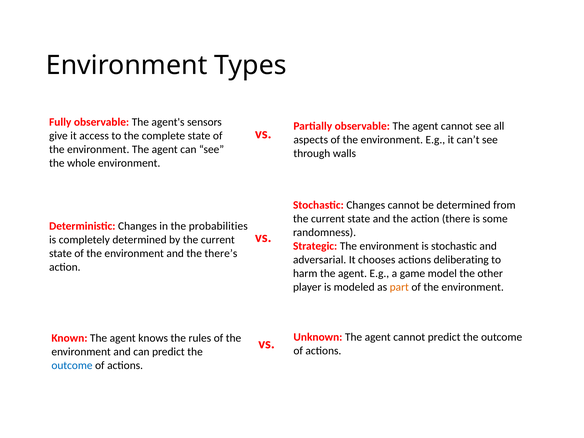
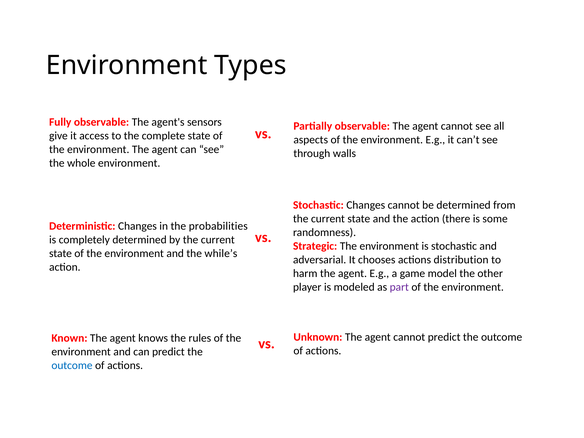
there’s: there’s -> while’s (221, 253)
deliberating: deliberating -> distribution (461, 260)
part colour: orange -> purple (399, 287)
